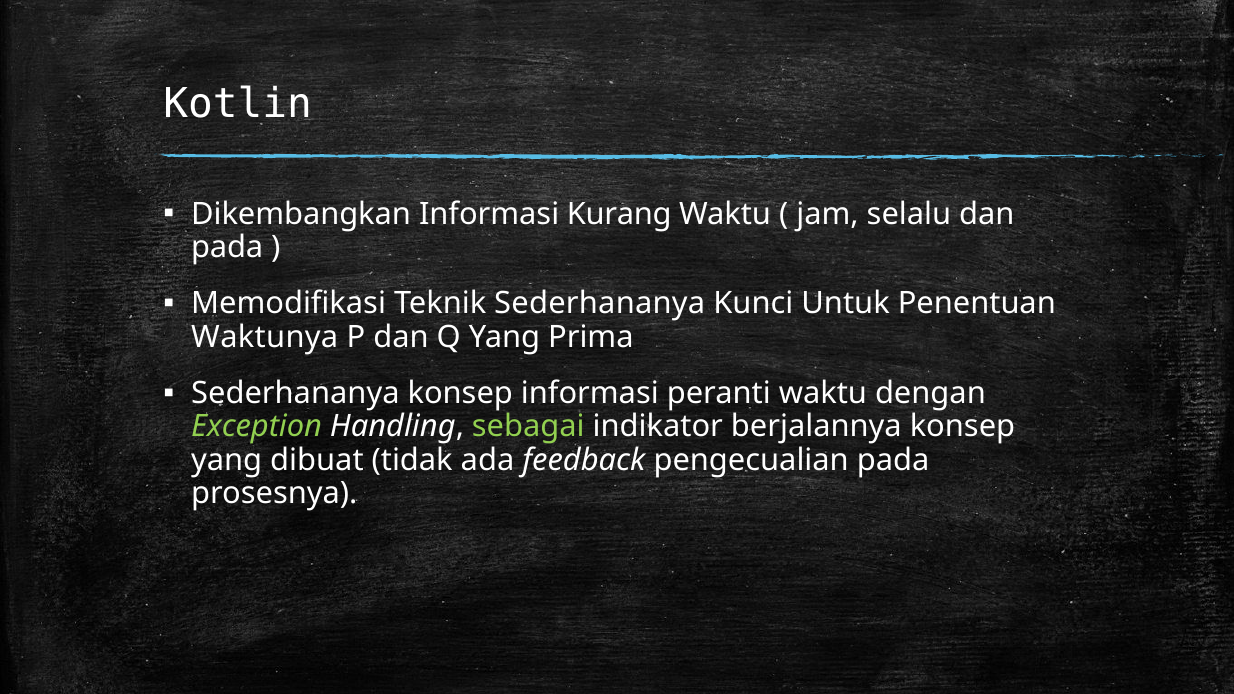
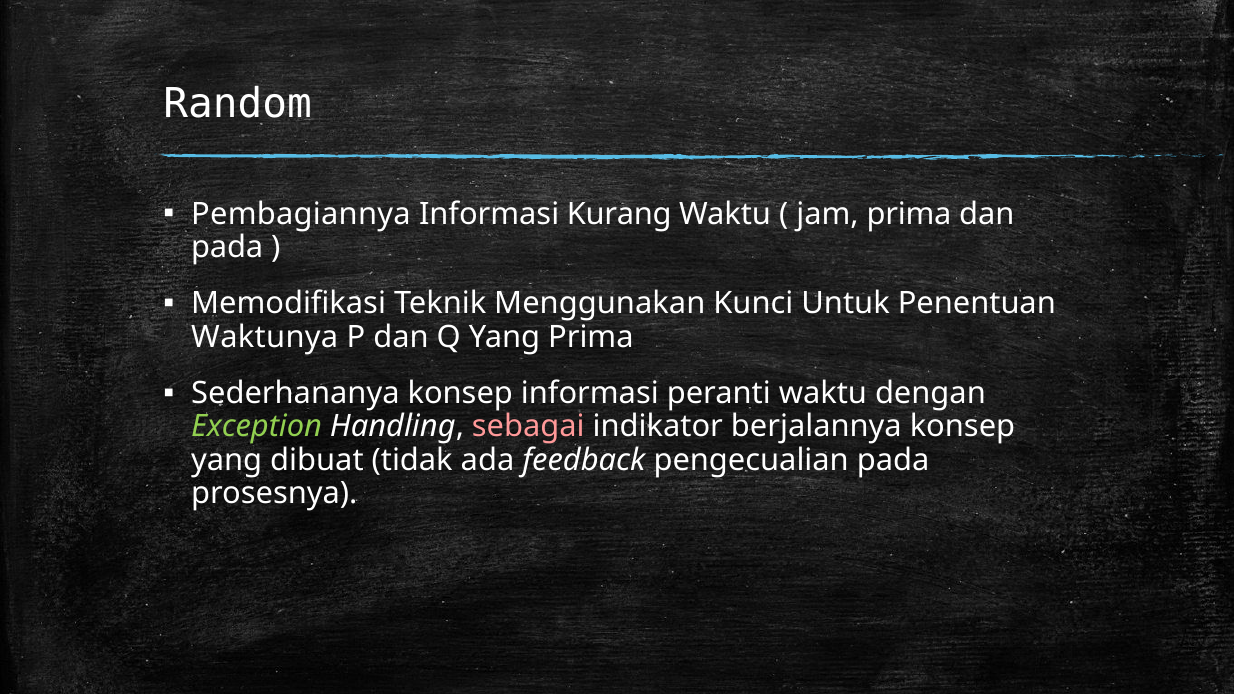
Kotlin: Kotlin -> Random (238, 104)
Dikembangkan: Dikembangkan -> Pembagiannya (301, 214)
jam selalu: selalu -> prima (909, 214)
Teknik Sederhananya: Sederhananya -> Menggunakan (600, 304)
sebagai colour: light green -> pink (528, 427)
